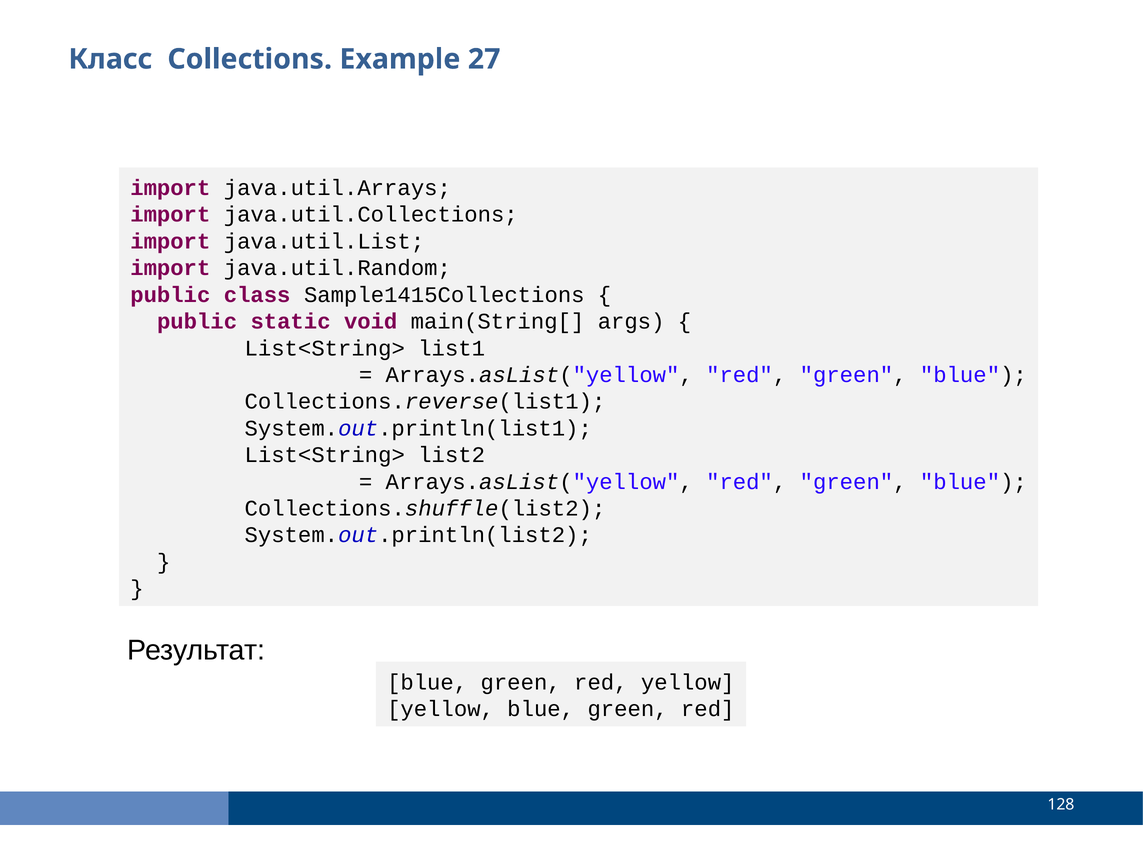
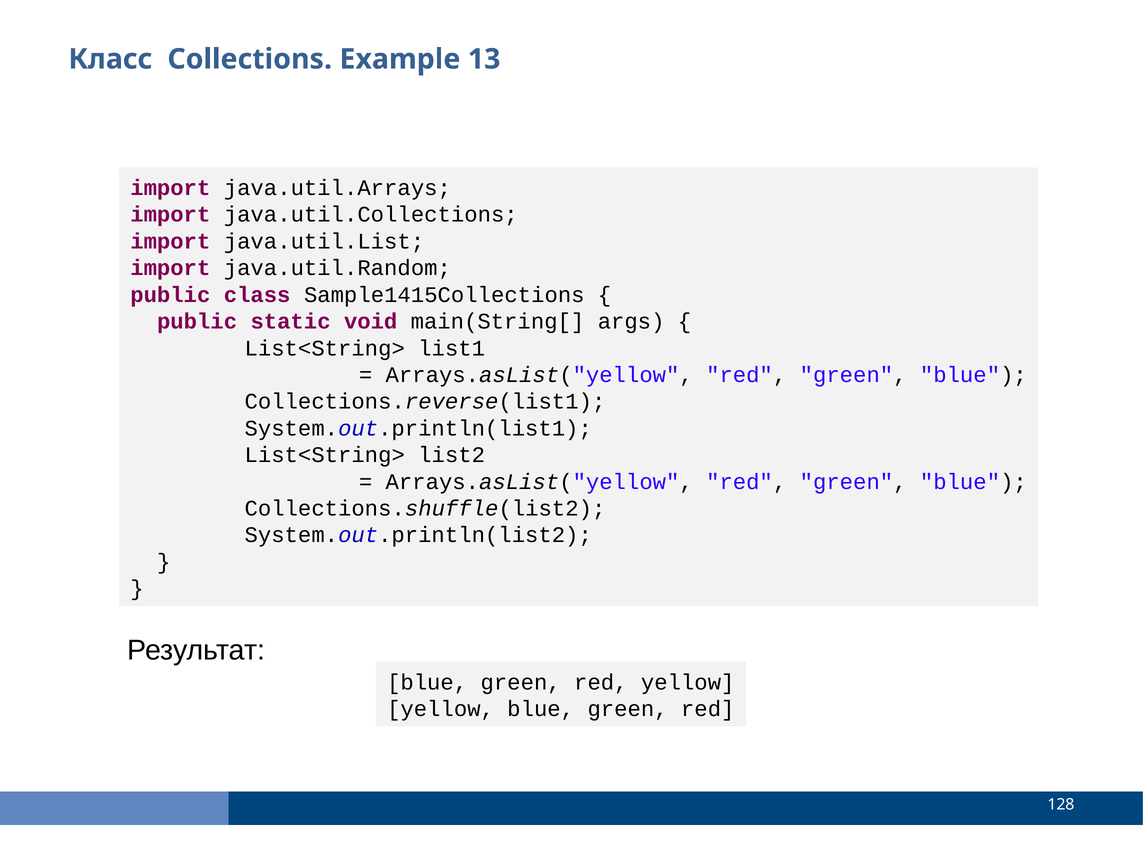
27: 27 -> 13 (484, 59)
